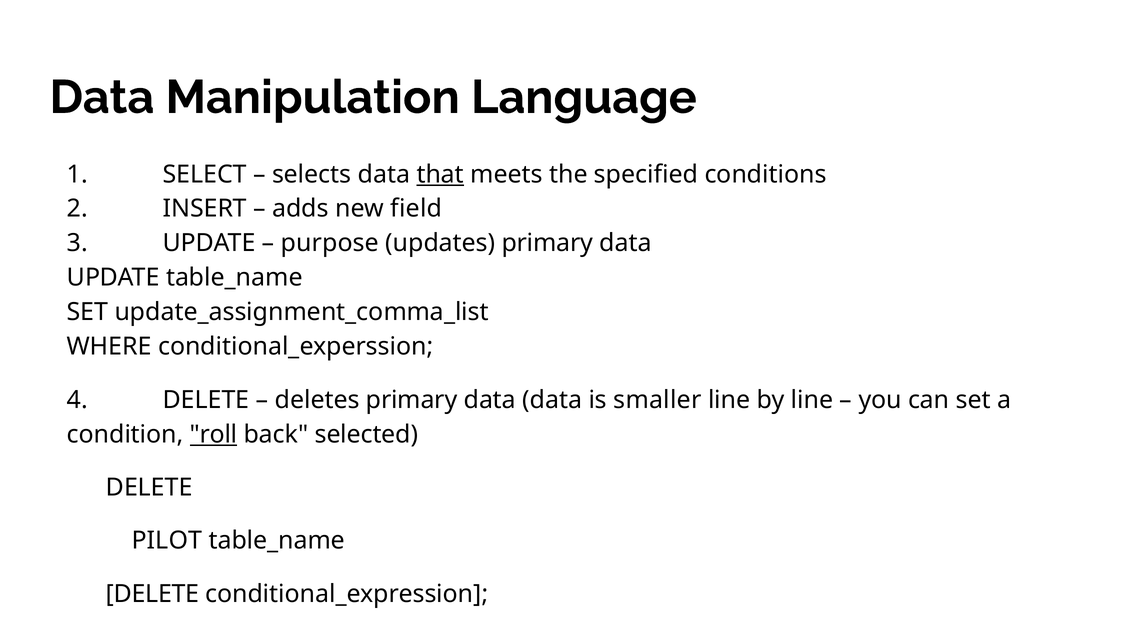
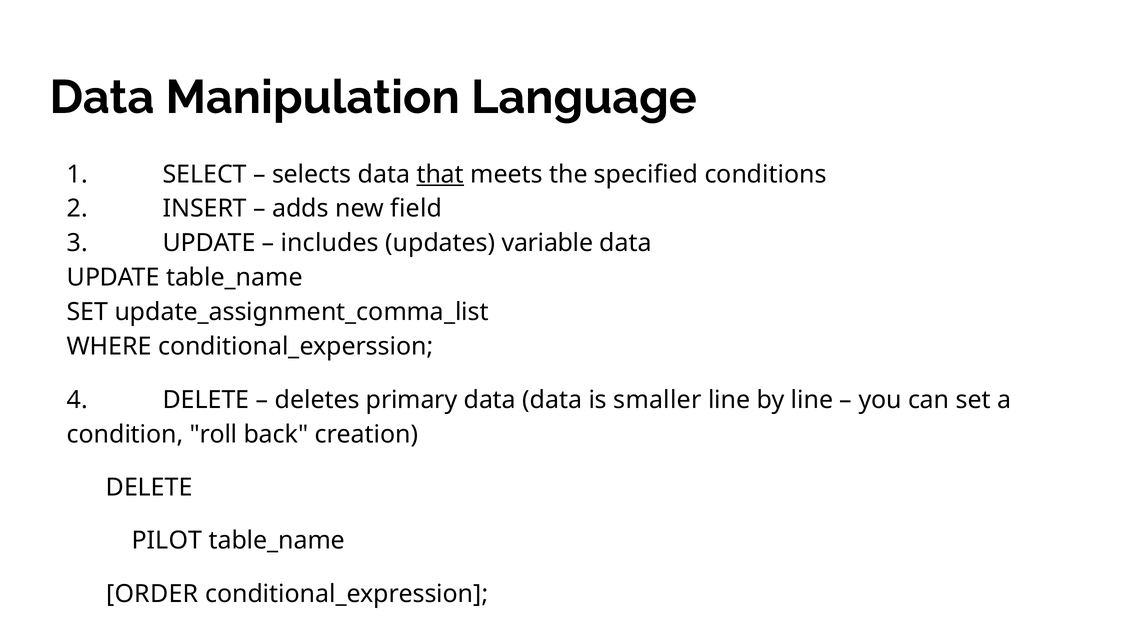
purpose: purpose -> includes (330, 243)
updates primary: primary -> variable (547, 243)
roll underline: present -> none (214, 434)
selected: selected -> creation (366, 434)
DELETE: DELETE -> ORDER (152, 594)
